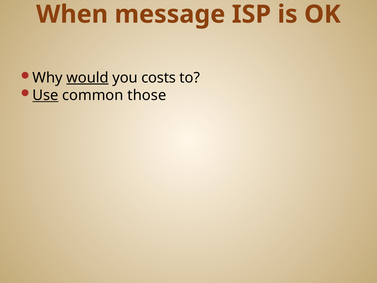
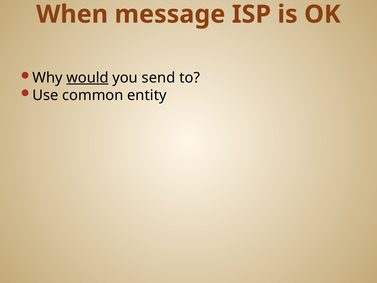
costs: costs -> send (158, 78)
Use underline: present -> none (45, 95)
those: those -> entity (147, 95)
